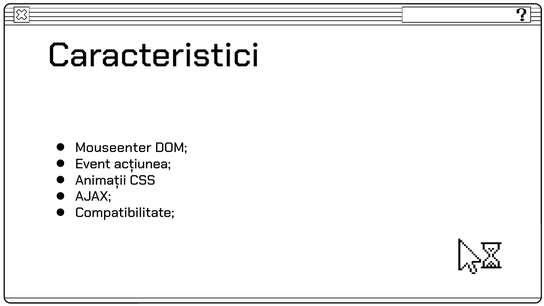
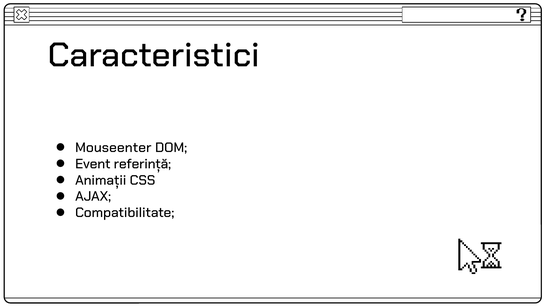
acțiunea: acțiunea -> referință (142, 164)
